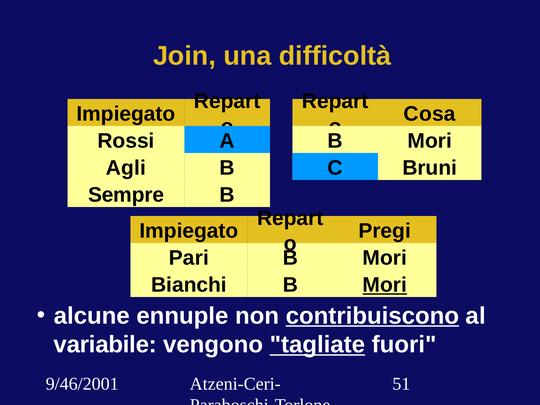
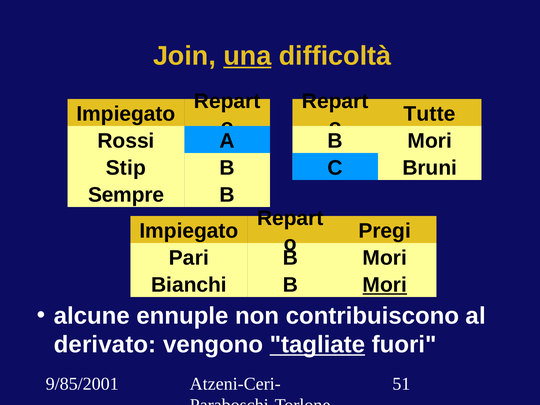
una underline: none -> present (247, 56)
Cosa: Cosa -> Tutte (430, 114)
Agli: Agli -> Stip (126, 168)
contribuiscono underline: present -> none (372, 316)
variabile: variabile -> derivato (105, 345)
9/46/2001: 9/46/2001 -> 9/85/2001 (82, 384)
